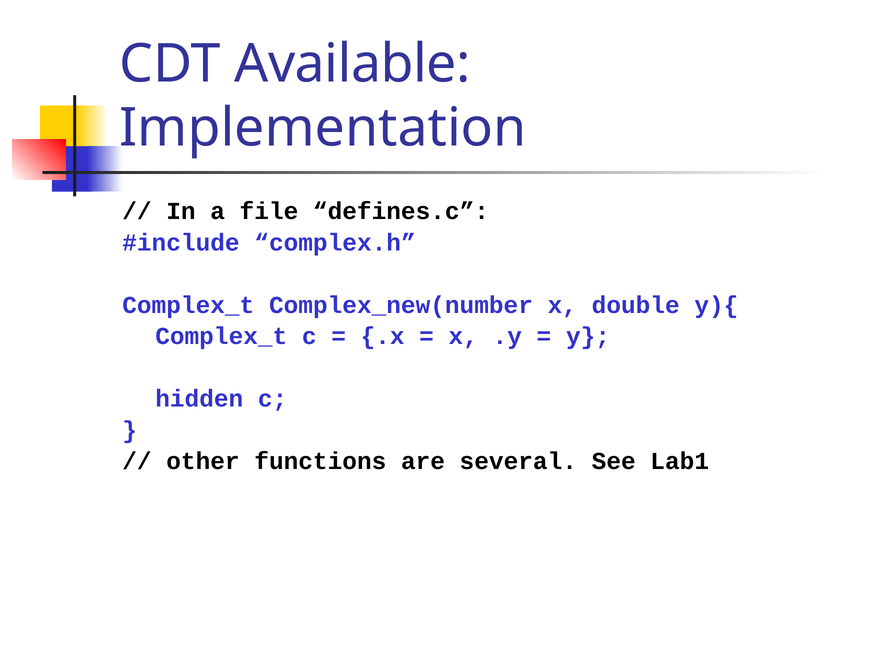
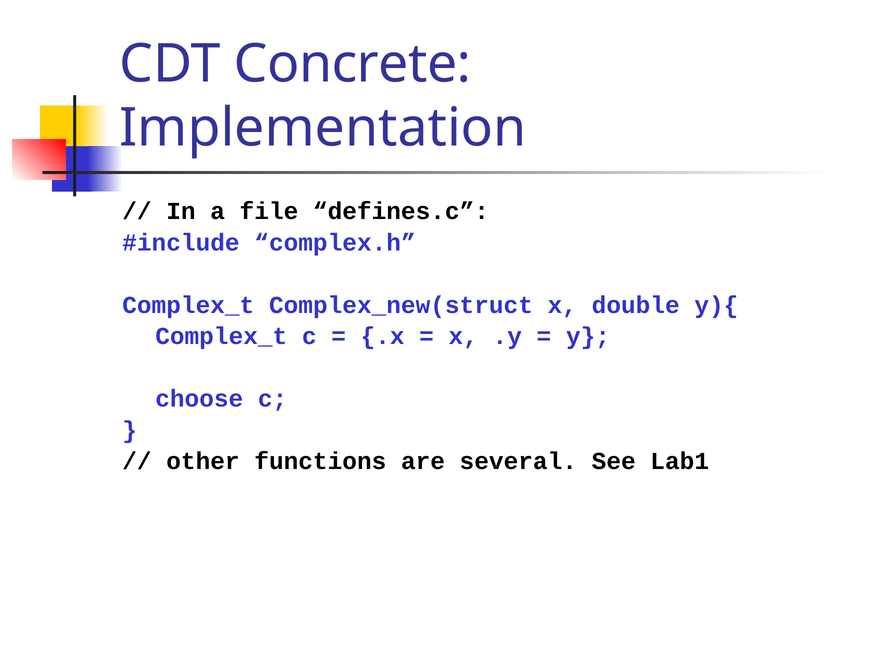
Available: Available -> Concrete (352, 64)
Complex_new(number: Complex_new(number -> Complex_new(struct (401, 305)
hidden: hidden -> choose (199, 398)
